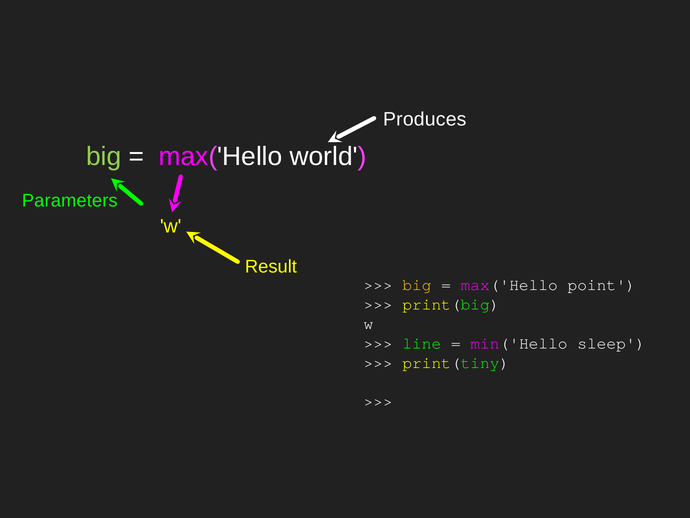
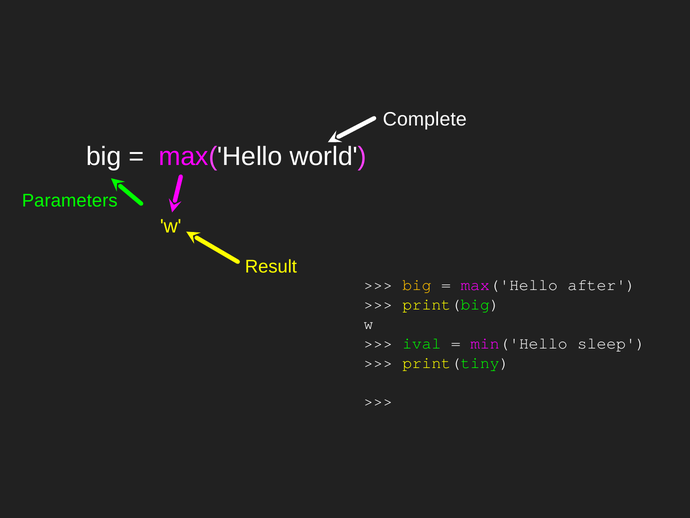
Produces: Produces -> Complete (425, 119)
big colour: light green -> white (104, 157)
point: point -> after (602, 285)
line: line -> ival (422, 343)
